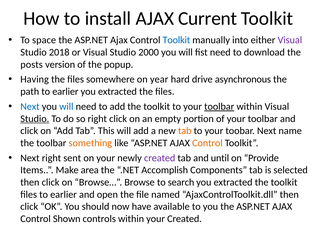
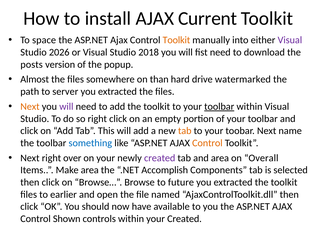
Toolkit colour: blue -> orange (176, 40)
2018: 2018 -> 2026 (59, 52)
2000: 2000 -> 2018 (149, 52)
Having: Having -> Almost (35, 79)
year: year -> than (159, 79)
asynchronous: asynchronous -> watermarked (243, 79)
path to earlier: earlier -> server (65, 91)
Next colour: blue -> orange (30, 106)
will colour: blue -> purple (66, 106)
Studio underline: present -> none (35, 119)
something colour: orange -> blue (90, 143)
sent: sent -> over (72, 158)
and until: until -> area (220, 158)
Provide: Provide -> Overall (261, 158)
search: search -> future (181, 182)
